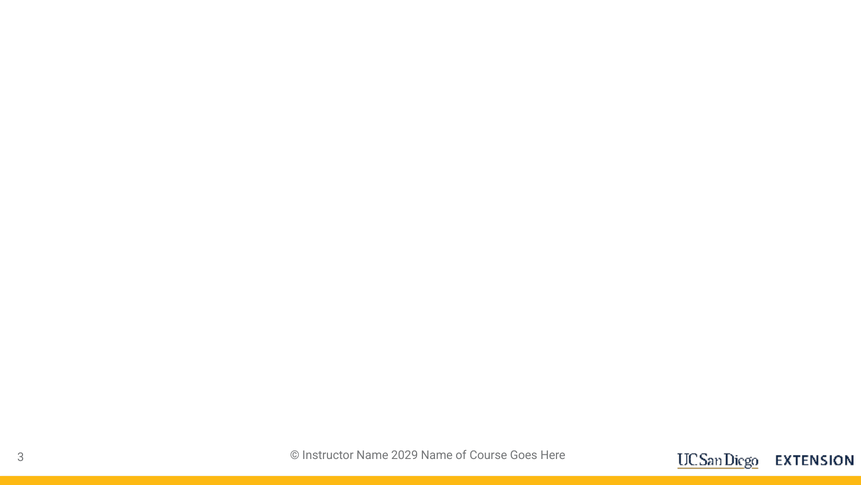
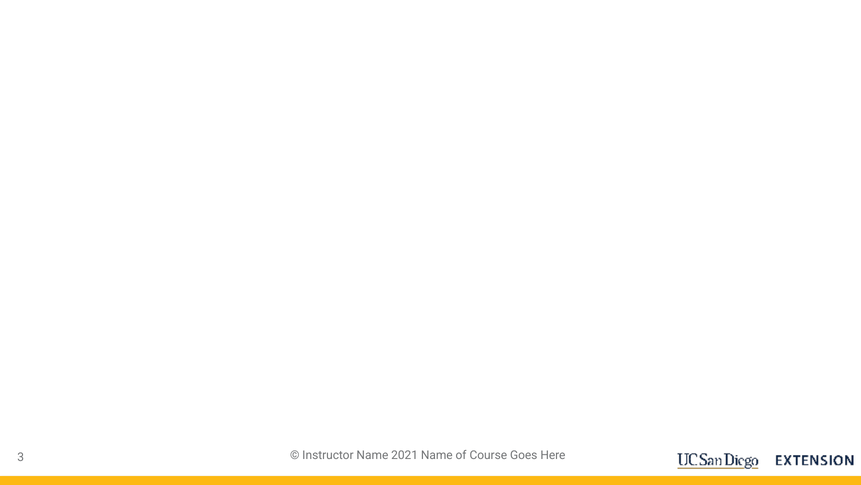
2029: 2029 -> 2021 (405, 455)
